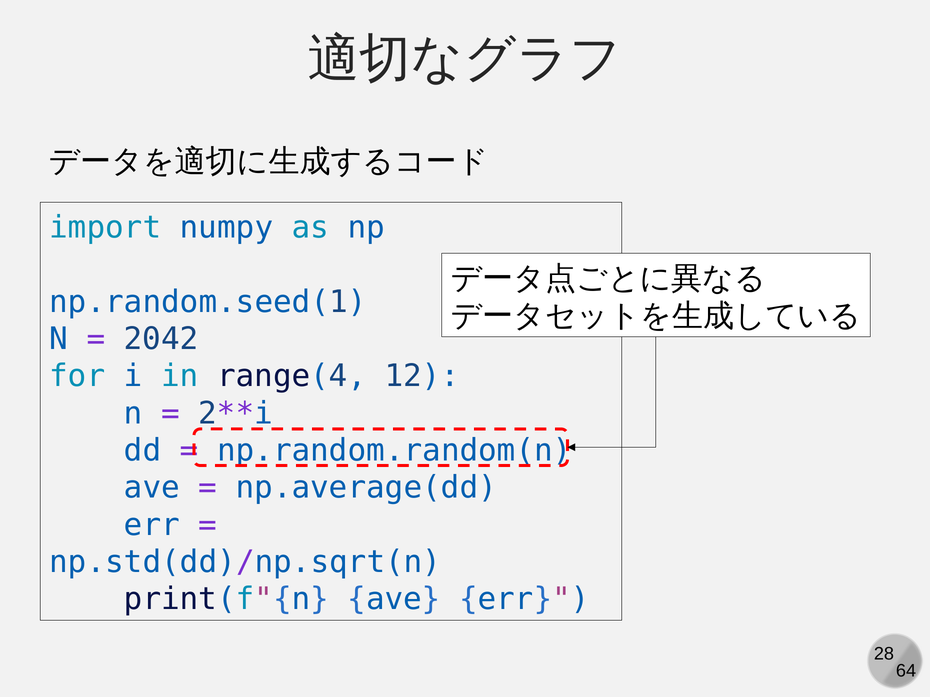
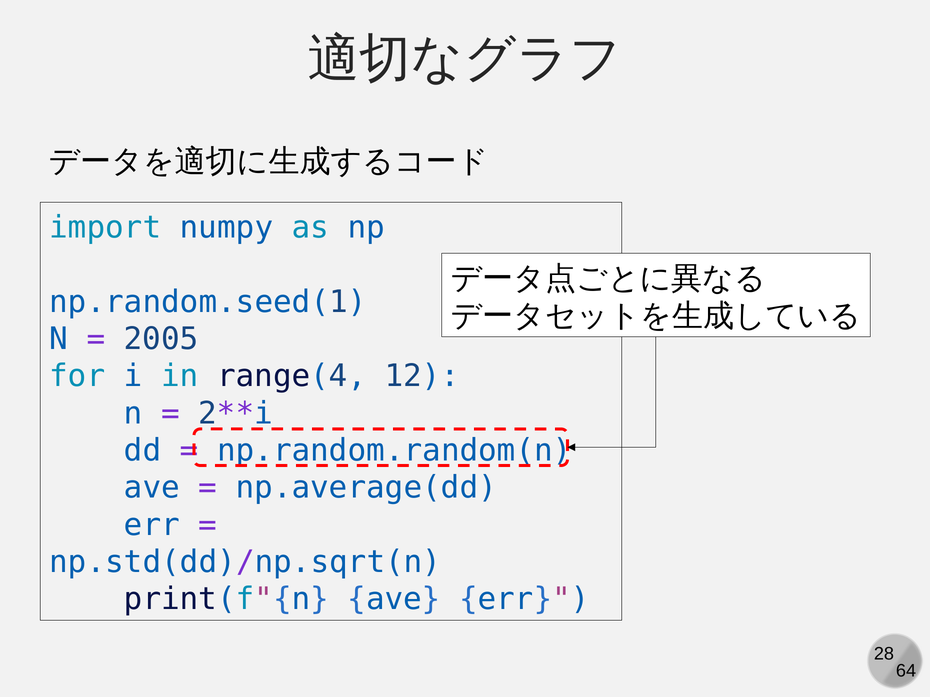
2042: 2042 -> 2005 (161, 339)
